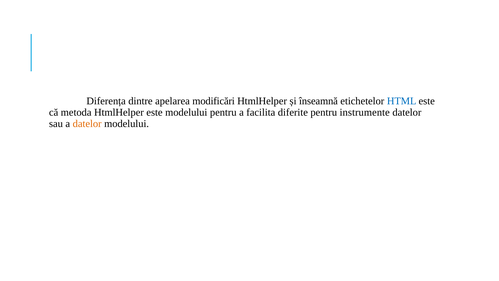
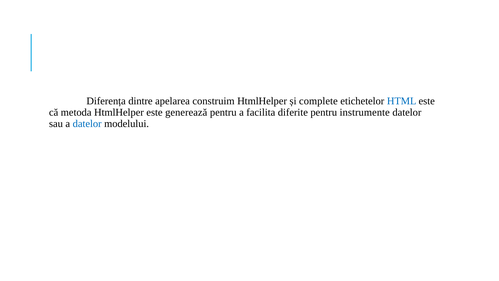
modificări: modificări -> construim (213, 101)
înseamnă: înseamnă -> complete (318, 101)
este modelului: modelului -> generează (186, 112)
datelor colour: orange -> blue (87, 123)
